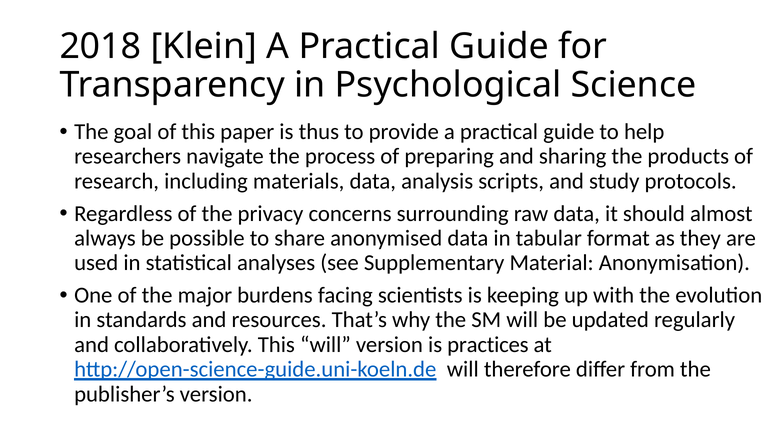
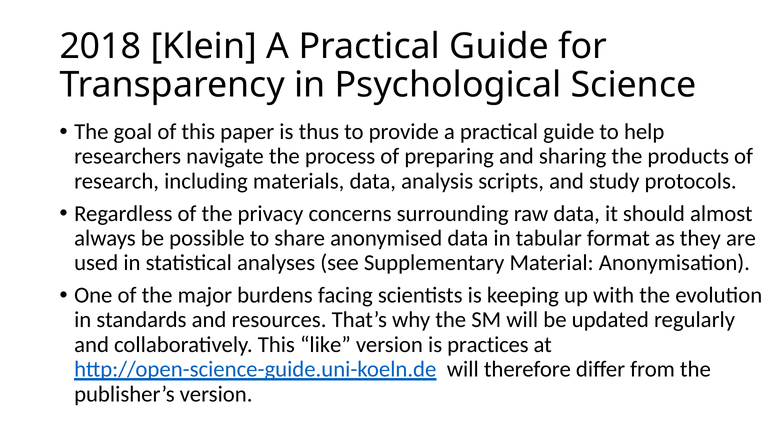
This will: will -> like (325, 345)
